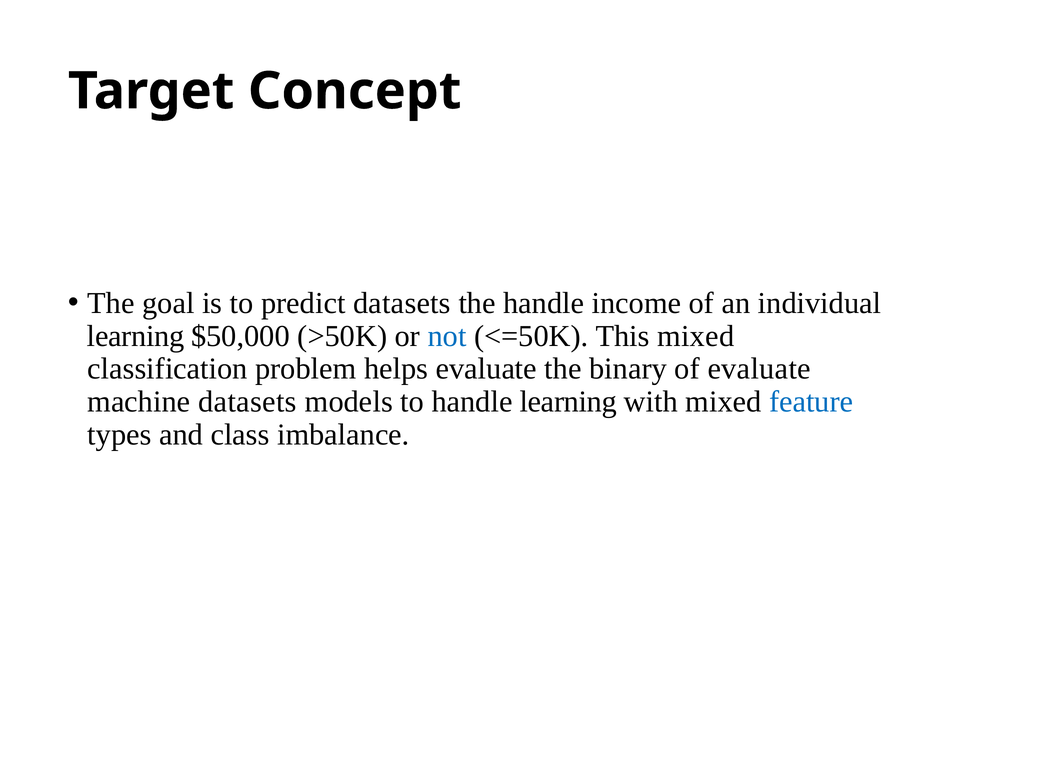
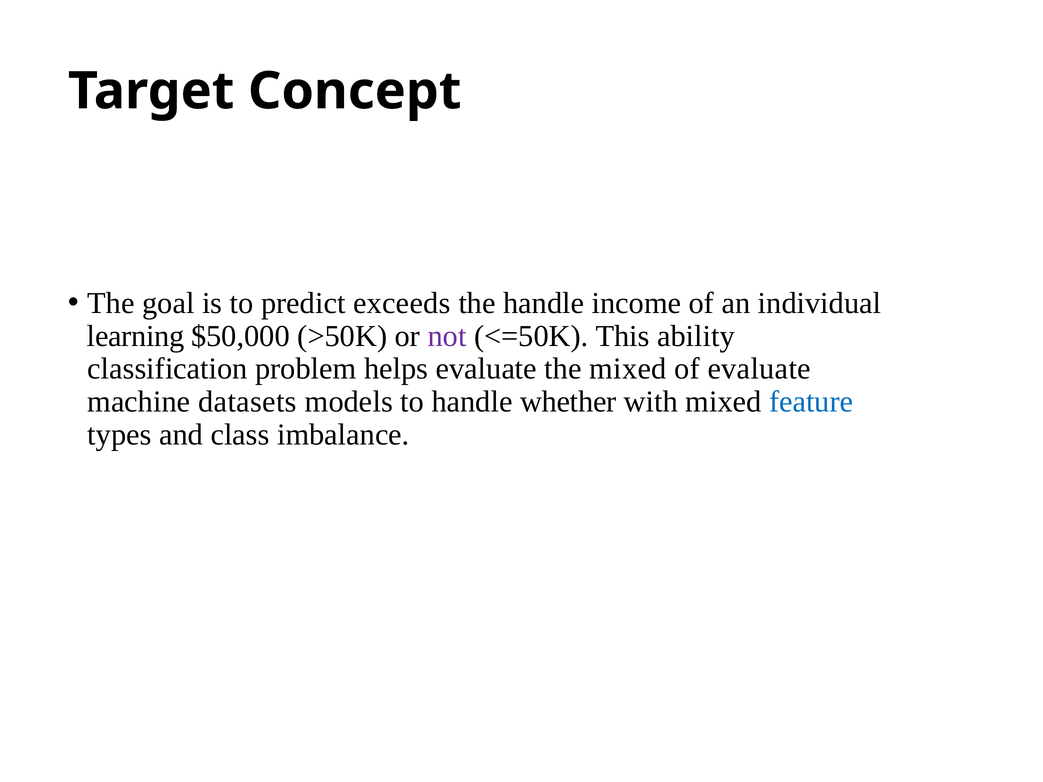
predict datasets: datasets -> exceeds (402, 303)
not colour: blue -> purple (447, 336)
This mixed: mixed -> ability (696, 336)
the binary: binary -> mixed (628, 369)
handle learning: learning -> whether (568, 402)
